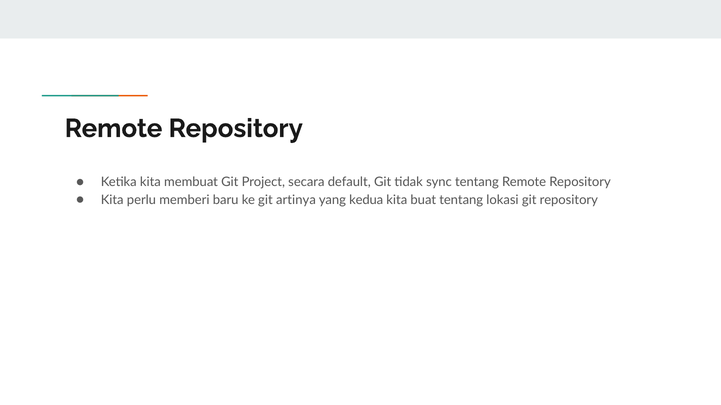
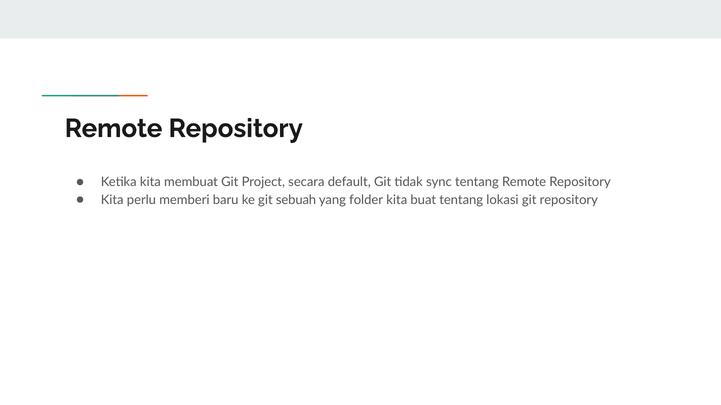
artinya: artinya -> sebuah (296, 200)
kedua: kedua -> folder (366, 200)
